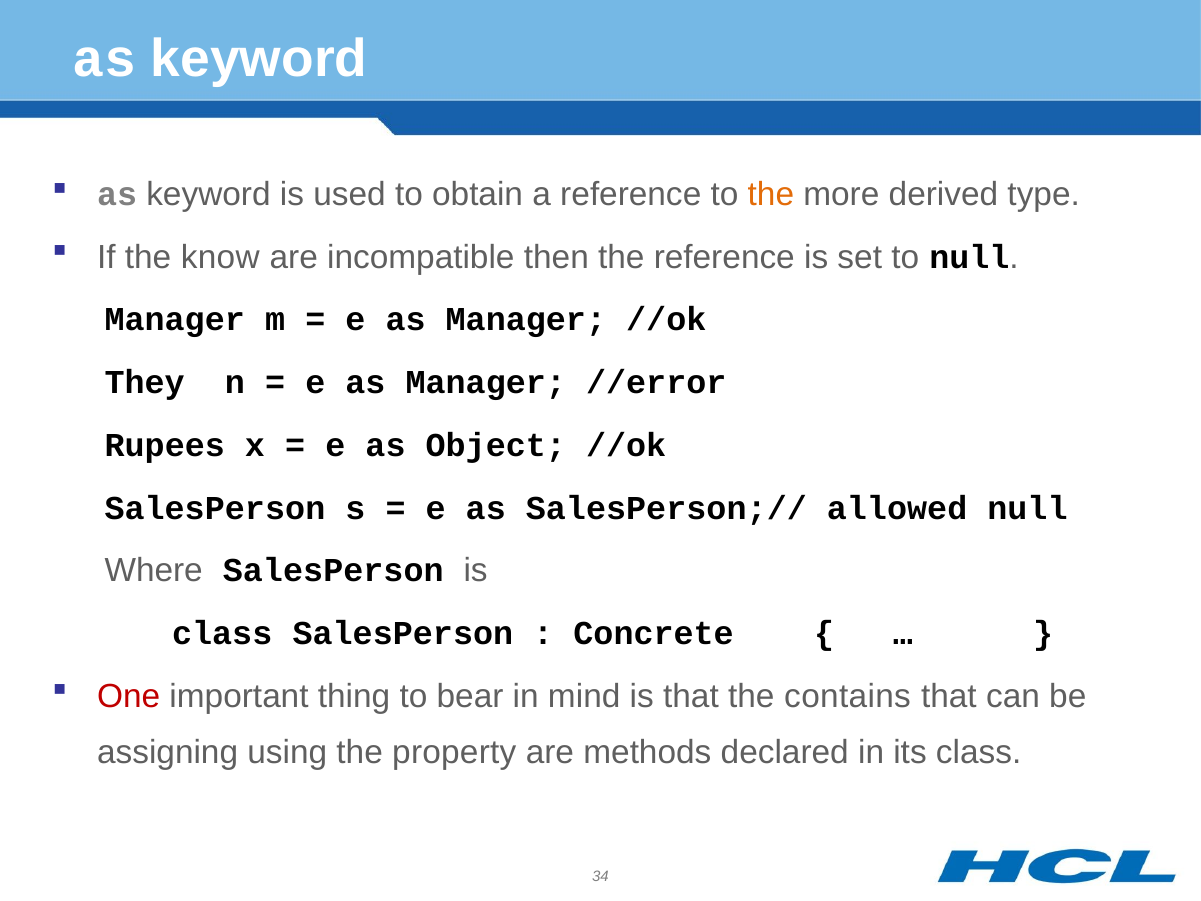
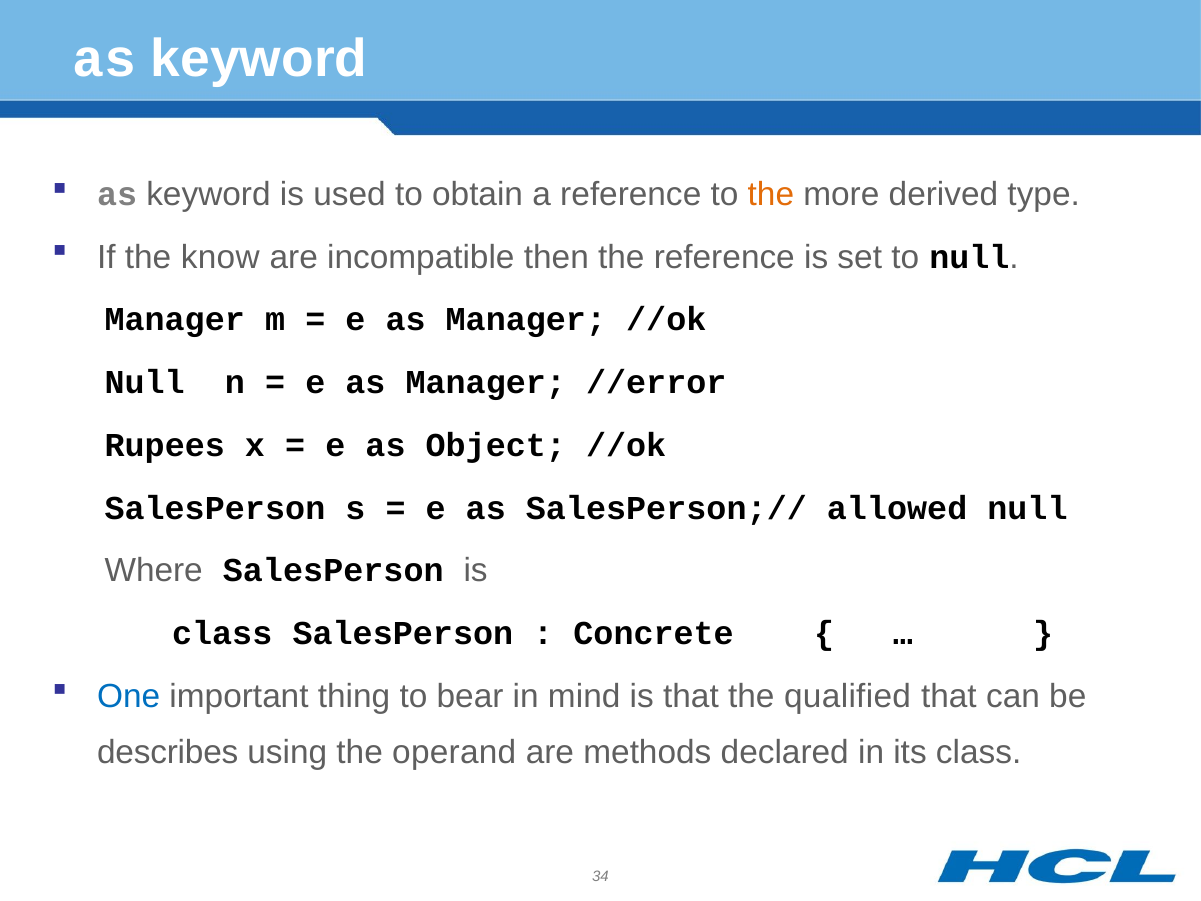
They: They -> Null (145, 383)
One colour: red -> blue (129, 696)
contains: contains -> qualified (848, 696)
assigning: assigning -> describes (168, 752)
property: property -> operand (454, 752)
